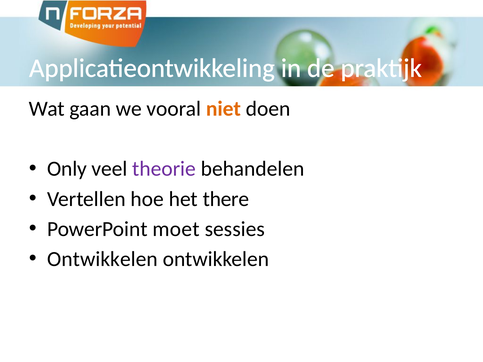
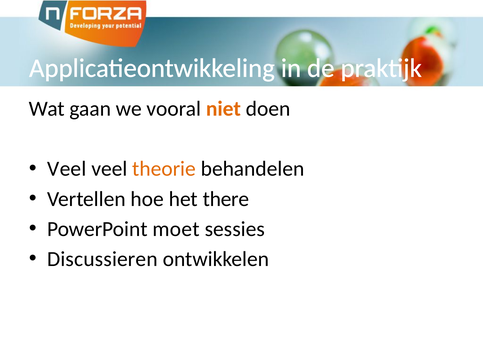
Only: Only -> Veel (67, 169)
theorie colour: purple -> orange (164, 169)
Ontwikkelen: Ontwikkelen -> Discussieren (102, 259)
